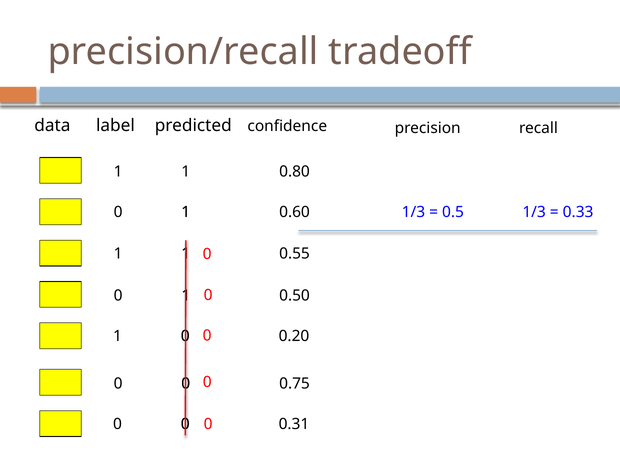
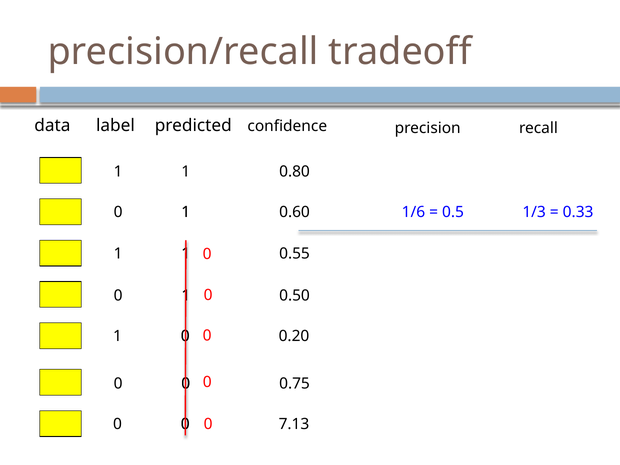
1/3: 1/3 -> 1/6 (413, 212)
0.31: 0.31 -> 7.13 (294, 424)
